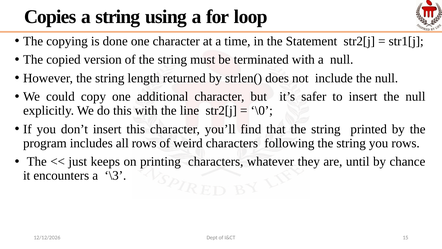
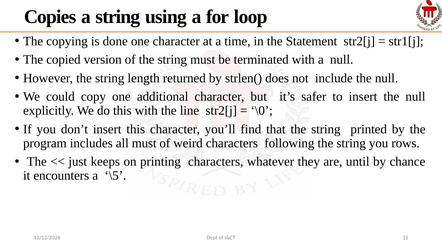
all rows: rows -> must (144, 143)
\3: \3 -> \5 (115, 175)
